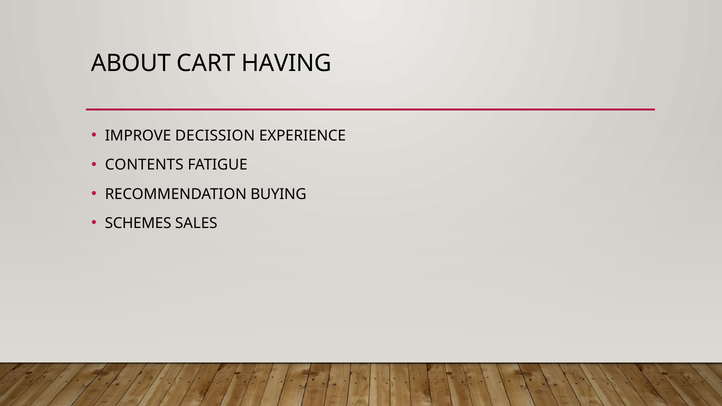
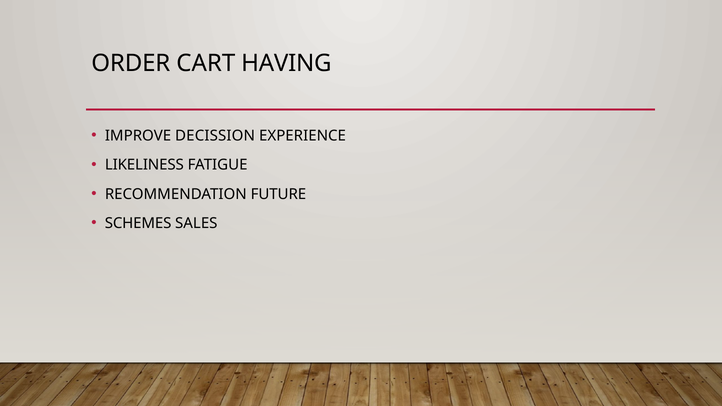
ABOUT: ABOUT -> ORDER (131, 63)
CONTENTS: CONTENTS -> LIKELINESS (144, 165)
BUYING: BUYING -> FUTURE (278, 194)
